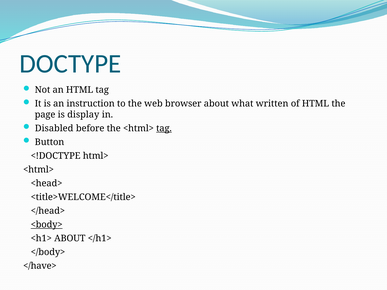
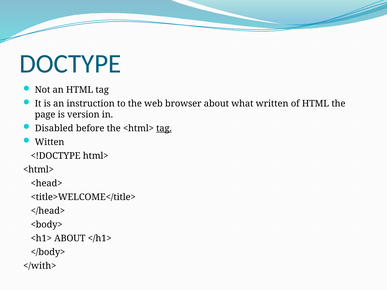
display: display -> version (83, 115)
Button: Button -> Witten (50, 142)
<body> underline: present -> none (47, 225)
</have>: </have> -> </with> (40, 266)
